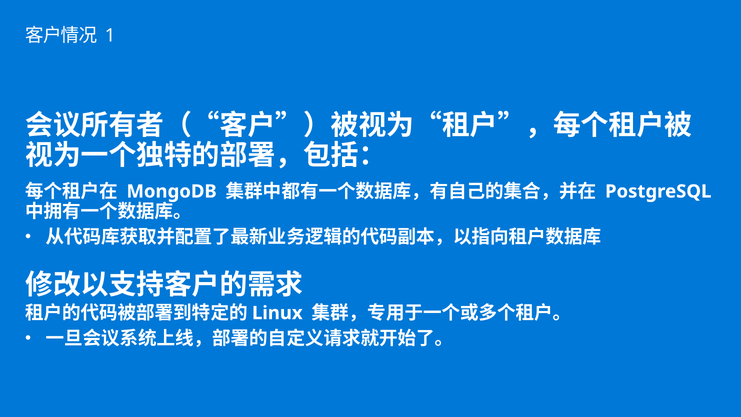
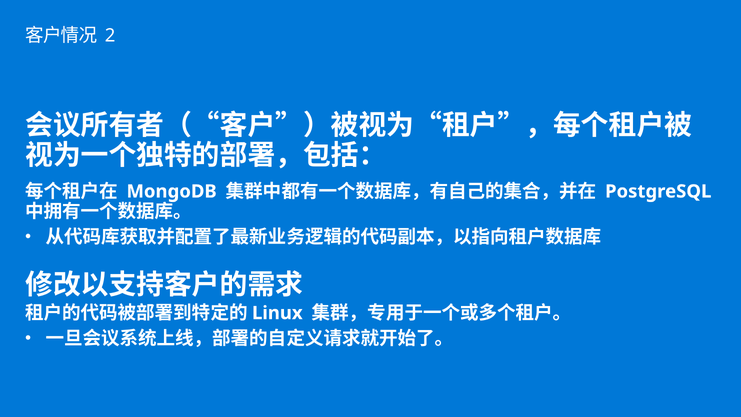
1: 1 -> 2 (110, 36)
